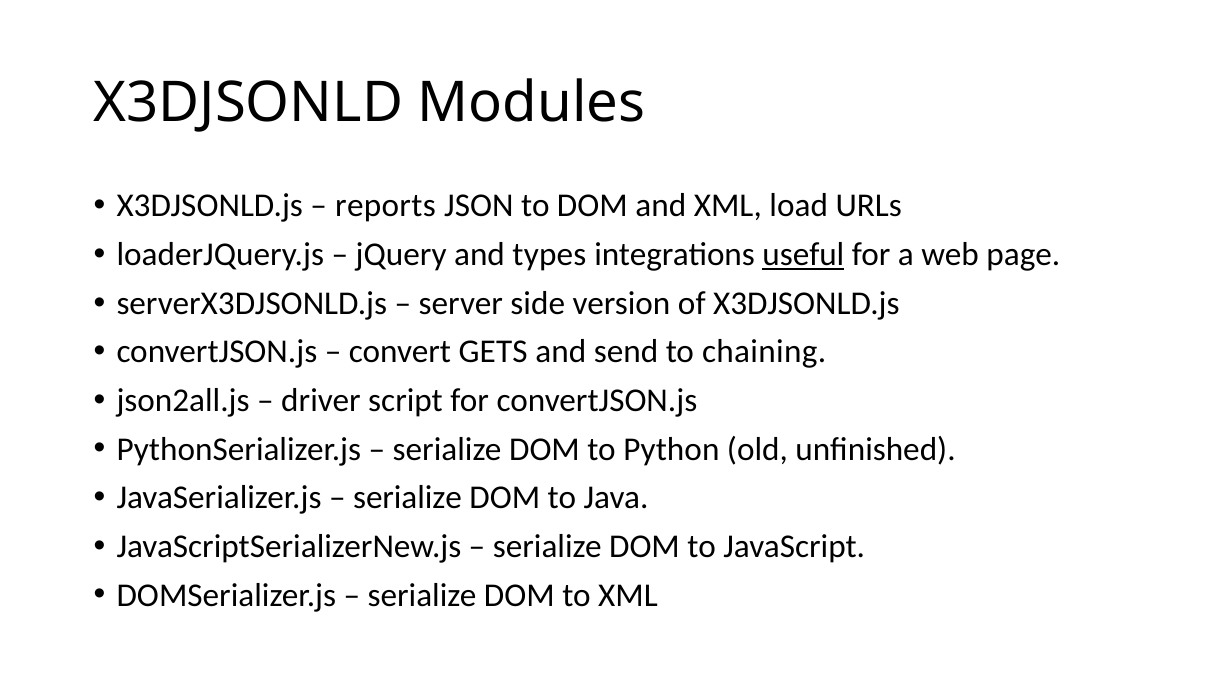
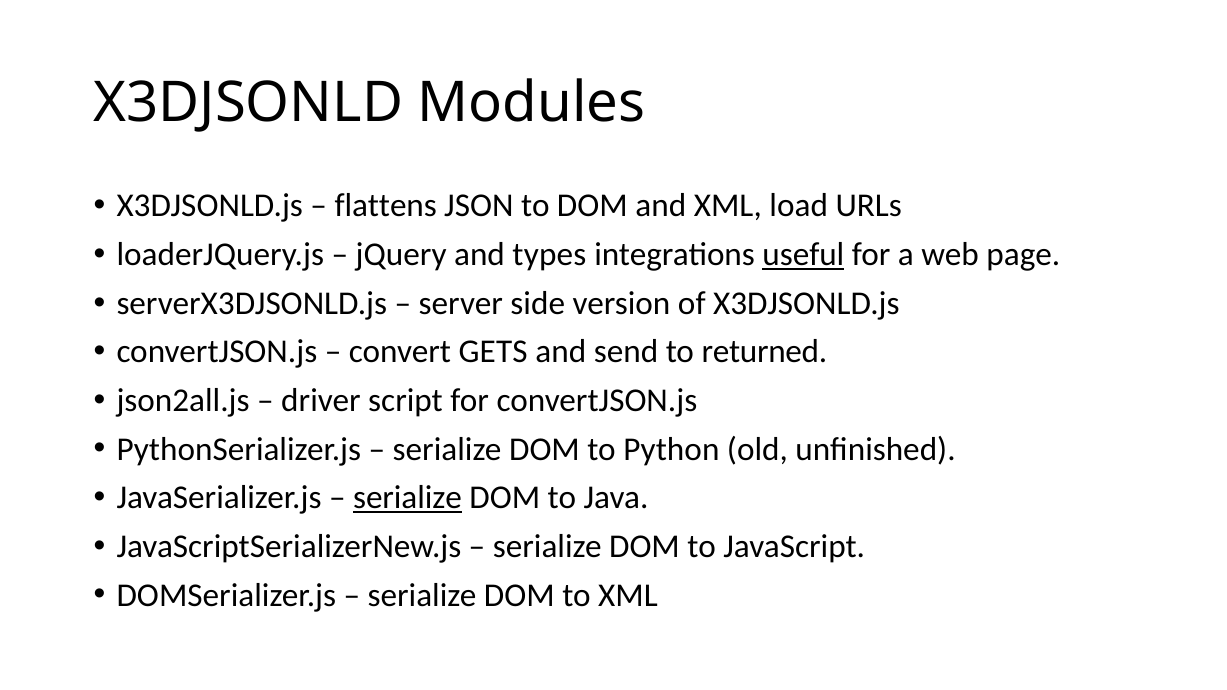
reports: reports -> flattens (386, 206)
chaining: chaining -> returned (764, 352)
serialize underline: none -> present (408, 498)
